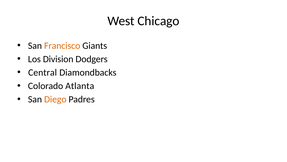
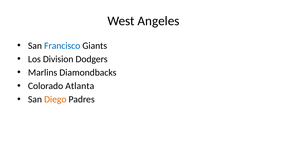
Chicago: Chicago -> Angeles (159, 21)
Francisco colour: orange -> blue (62, 46)
Central: Central -> Marlins (43, 72)
